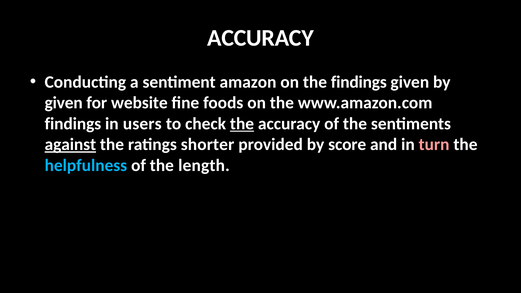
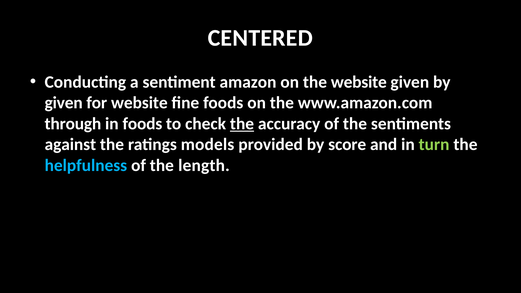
ACCURACY: ACCURACY -> CENTERED (260, 38)
the findings: findings -> website (359, 82)
findings: findings -> through (73, 124)
in users: users -> foods (142, 124)
against underline: present -> none (70, 145)
shorter: shorter -> models (208, 145)
turn colour: pink -> light green (434, 145)
